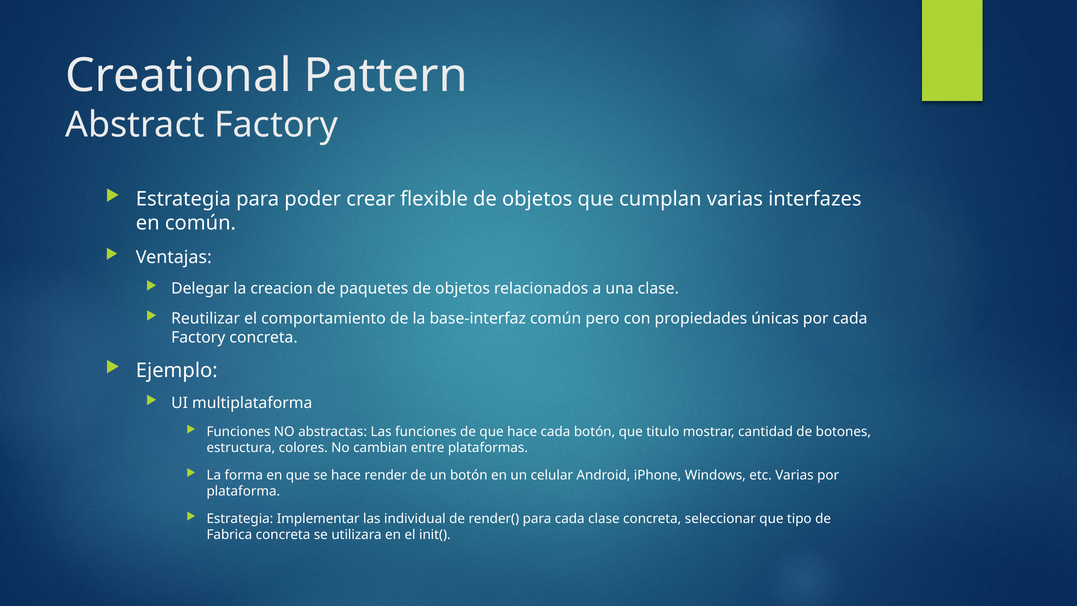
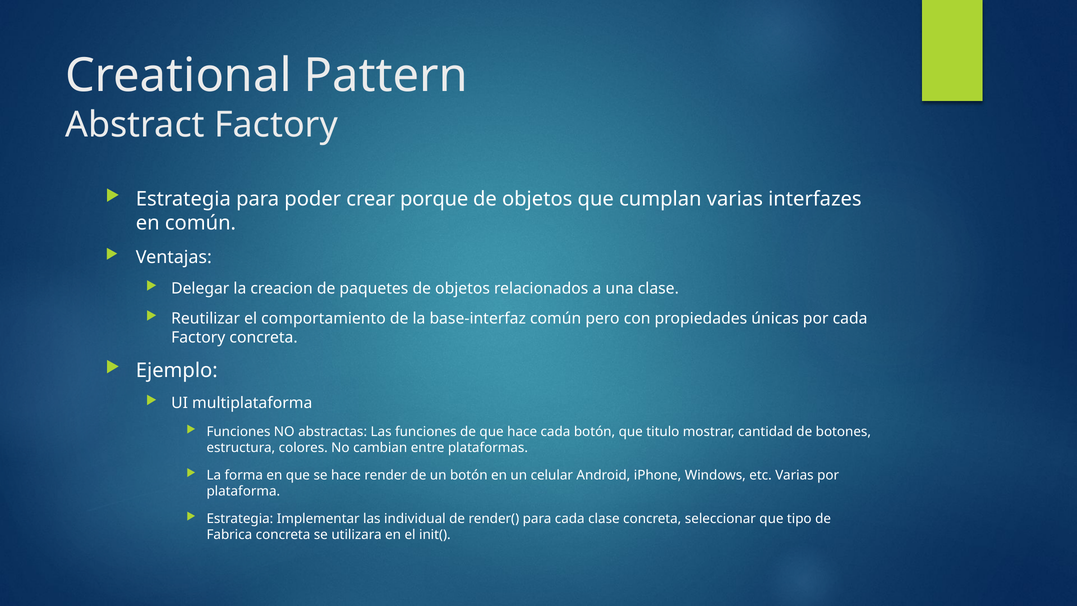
flexible: flexible -> porque (434, 199)
